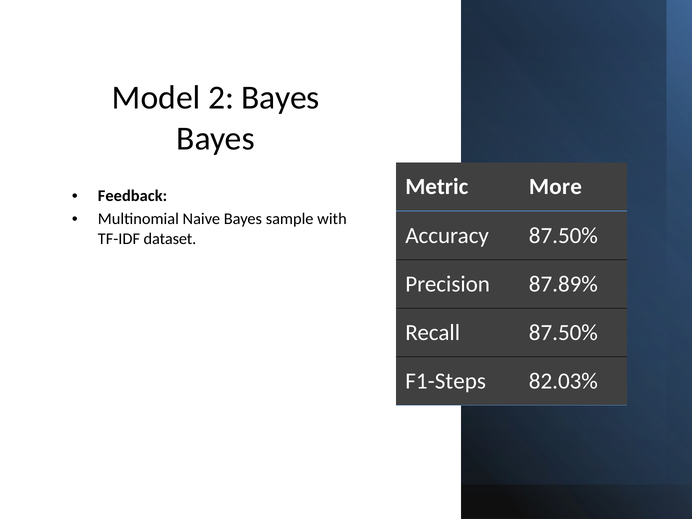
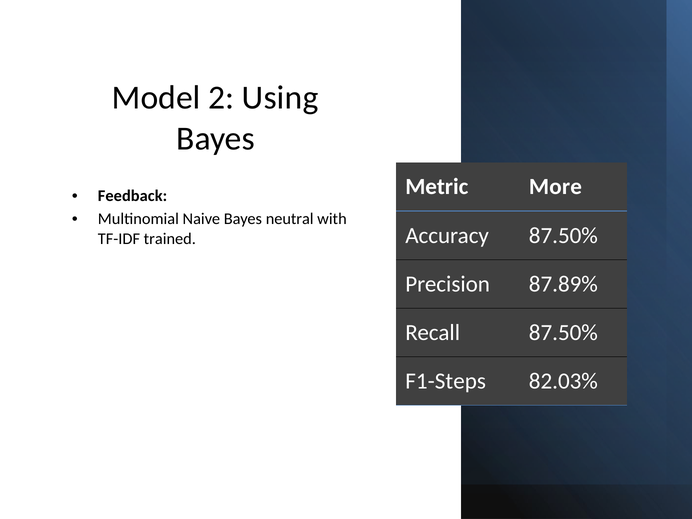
2 Bayes: Bayes -> Using (280, 98)
sample: sample -> neutral (290, 219)
dataset: dataset -> trained (170, 239)
